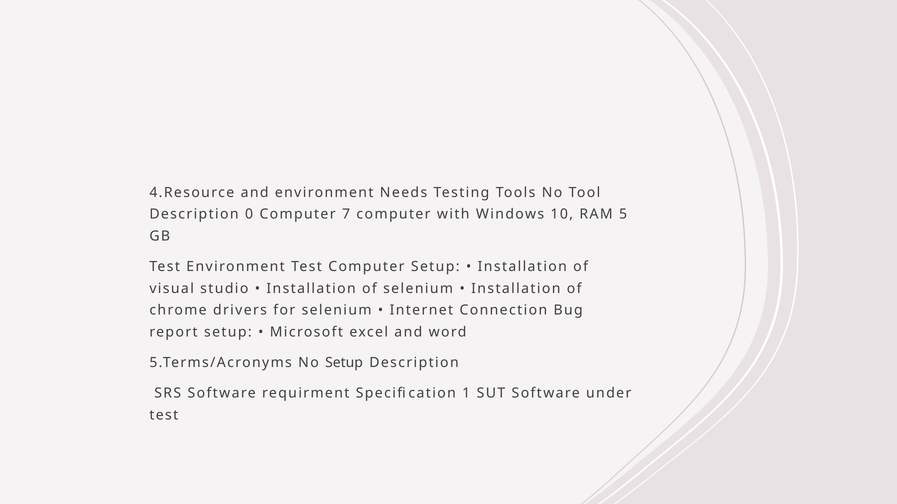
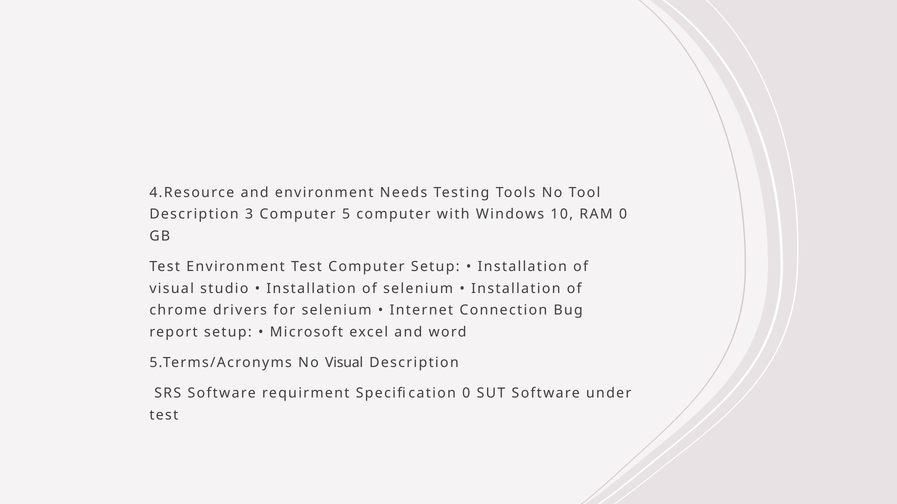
0: 0 -> 3 (249, 214)
7: 7 -> 5 (346, 214)
RAM 5: 5 -> 0 (623, 214)
No Setup: Setup -> Visual (344, 363)
Specification 1: 1 -> 0 (466, 394)
